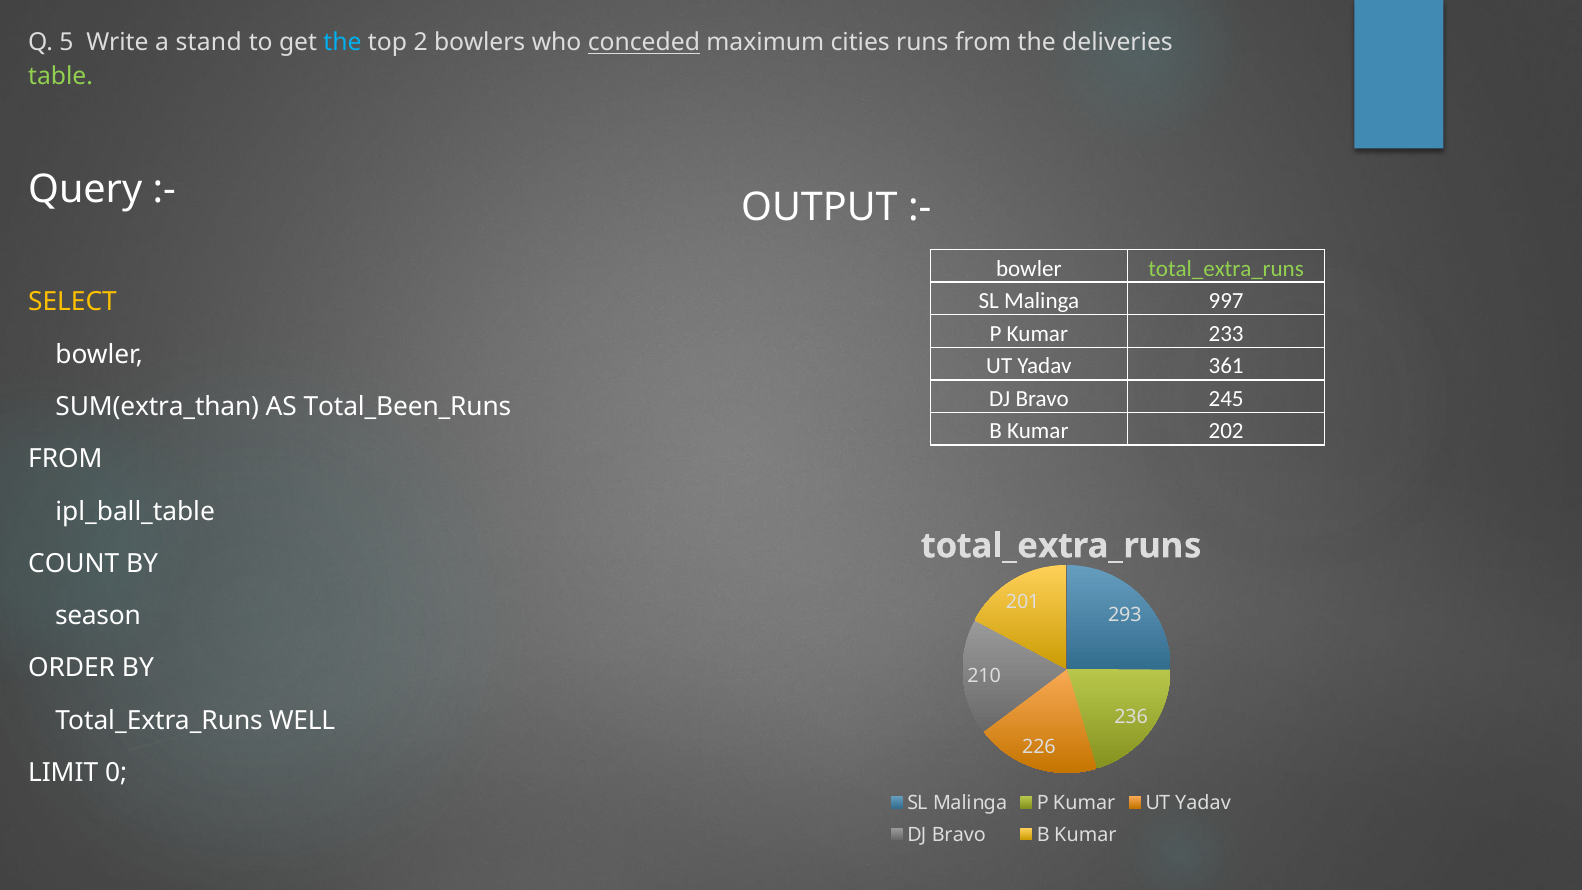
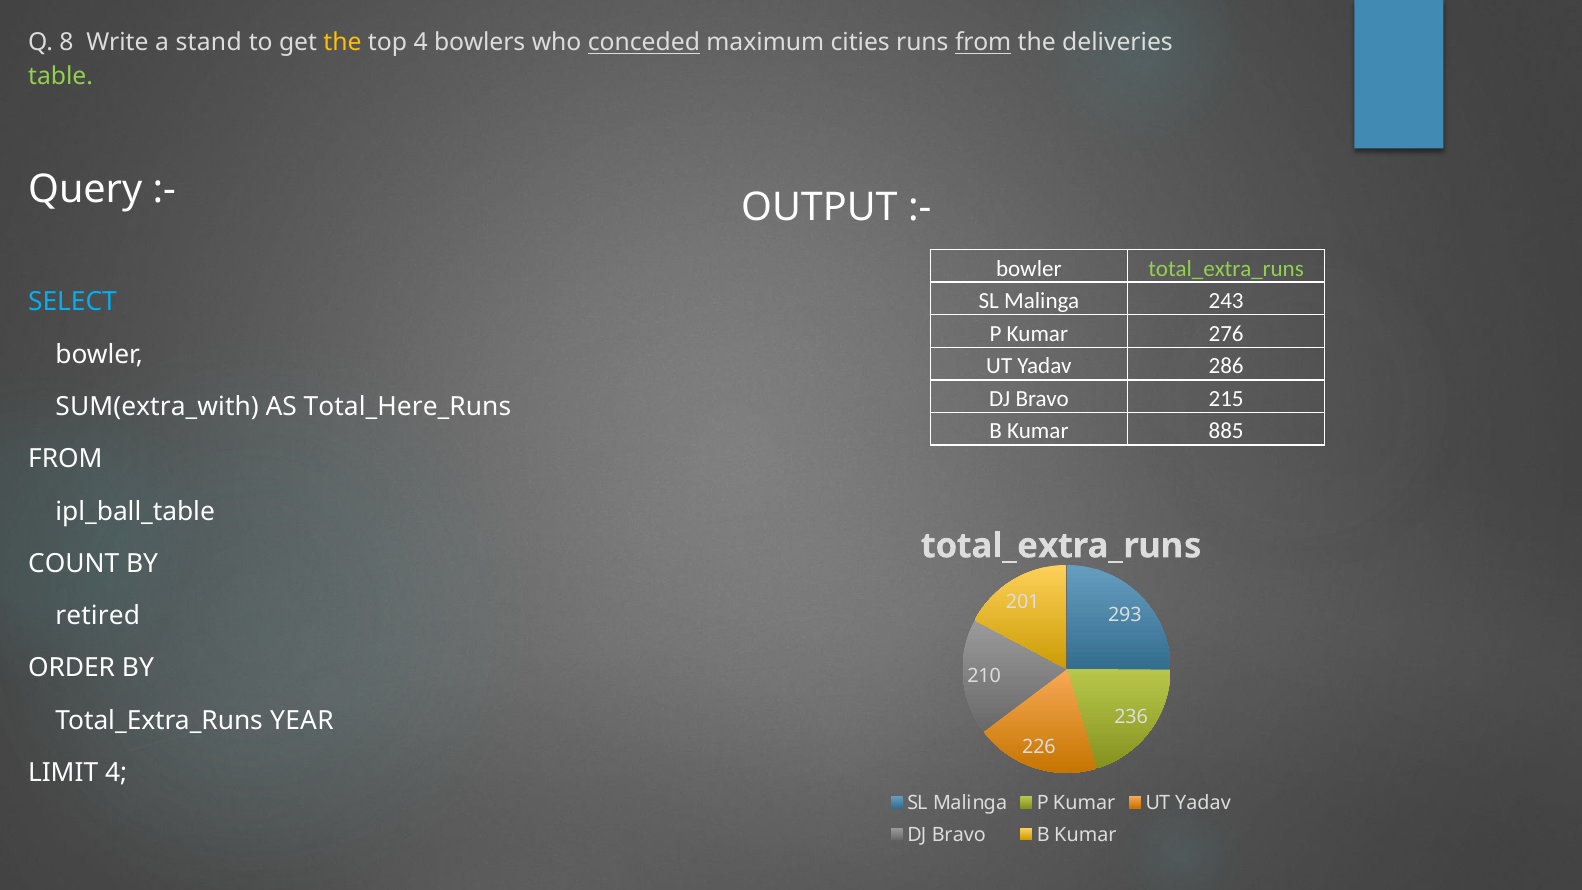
5: 5 -> 8 (66, 43)
the colour: light blue -> yellow (343, 43)
top 2: 2 -> 4 (421, 43)
from underline: none -> present (983, 43)
997: 997 -> 243 (1226, 301)
SELECT colour: yellow -> light blue (72, 302)
233: 233 -> 276 (1226, 333)
361: 361 -> 286 (1226, 366)
245: 245 -> 215 (1226, 399)
SUM(extra_than: SUM(extra_than -> SUM(extra_with (157, 407)
Total_Been_Runs: Total_Been_Runs -> Total_Here_Runs (407, 407)
202: 202 -> 885 (1226, 431)
season: season -> retired (98, 616)
WELL: WELL -> YEAR (302, 720)
LIMIT 0: 0 -> 4 (116, 773)
